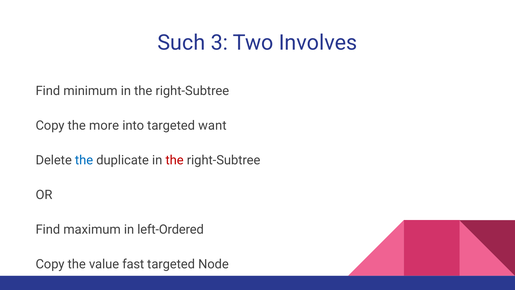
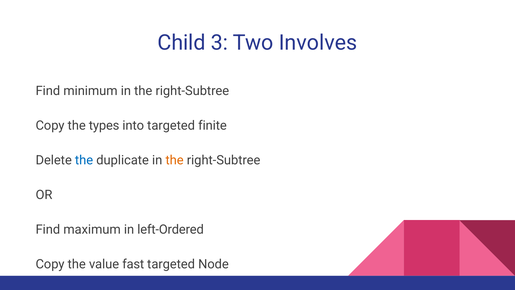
Such: Such -> Child (181, 43)
more: more -> types (104, 125)
want: want -> finite (212, 125)
the colour: red -> orange (175, 160)
